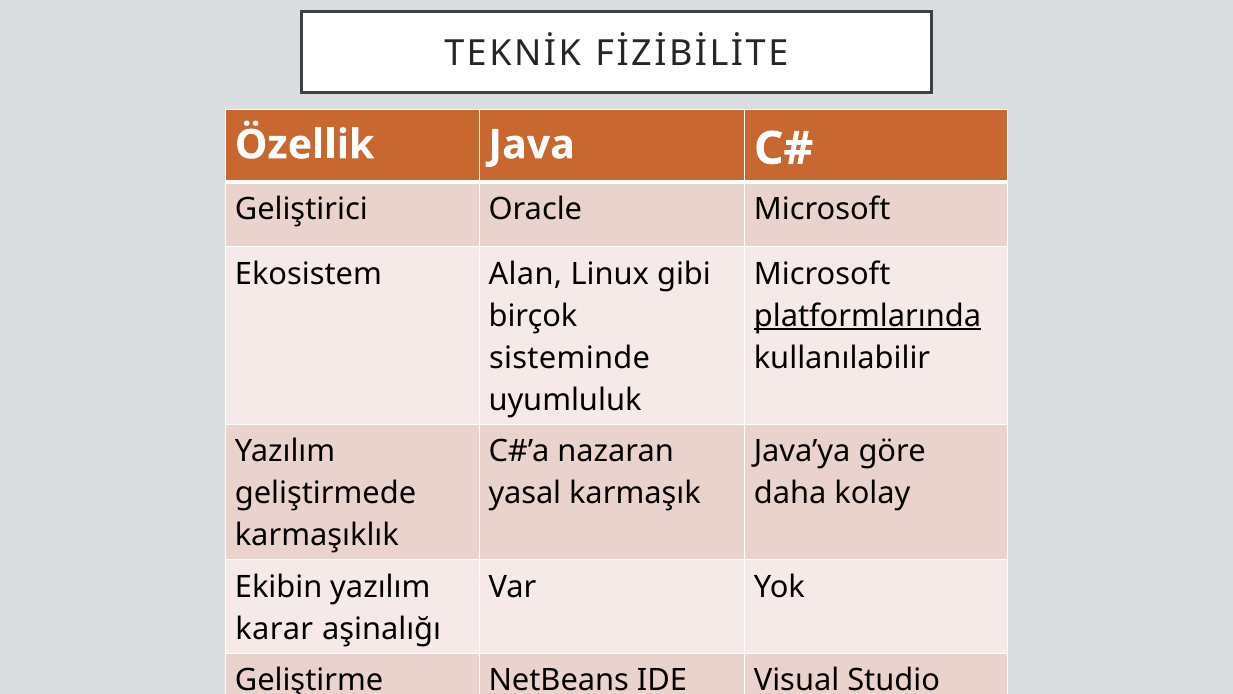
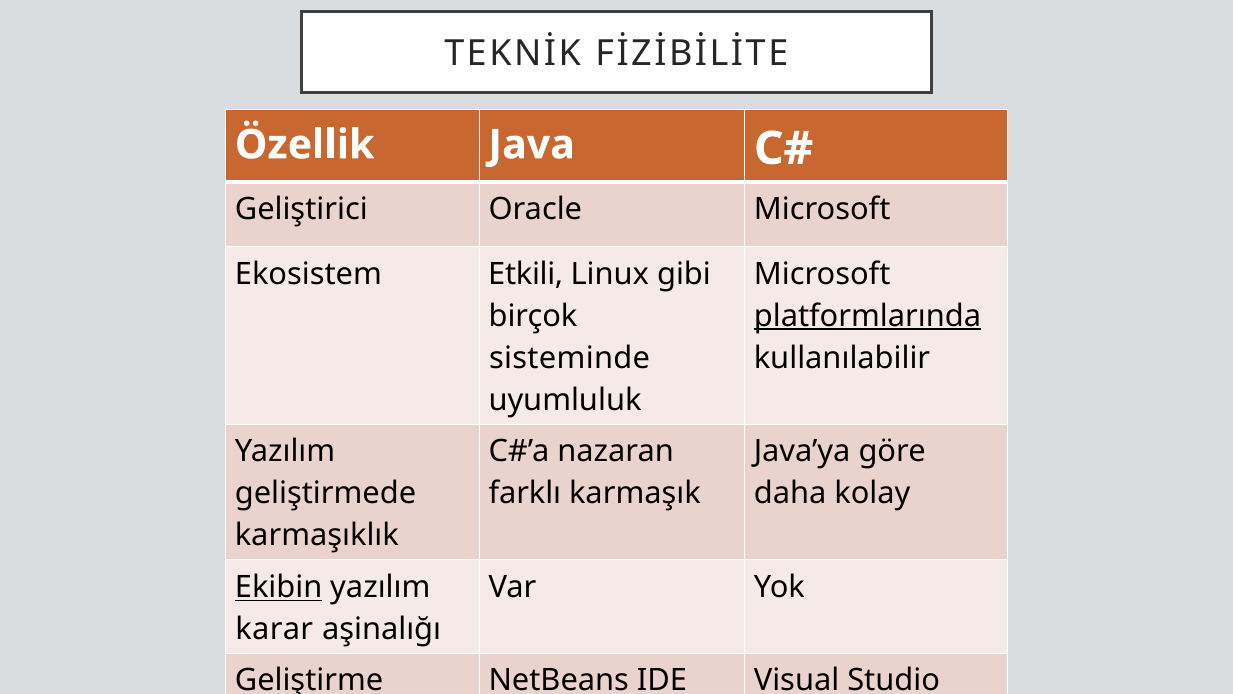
Alan: Alan -> Etkili (526, 274)
yasal: yasal -> farklı (525, 493)
Ekibin underline: none -> present (279, 587)
